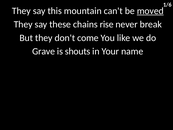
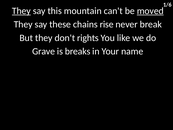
They underline: none -> present (21, 11)
come: come -> rights (88, 38)
shouts: shouts -> breaks (78, 51)
